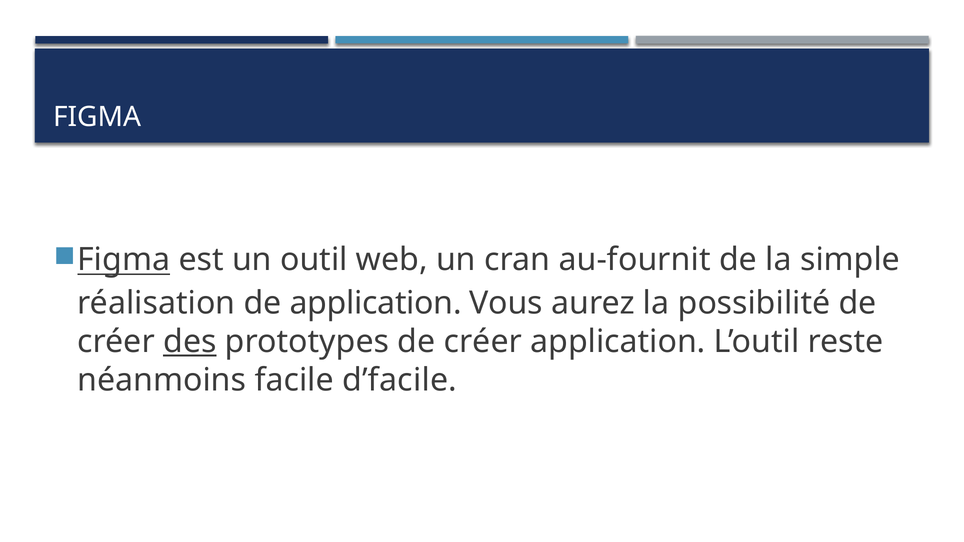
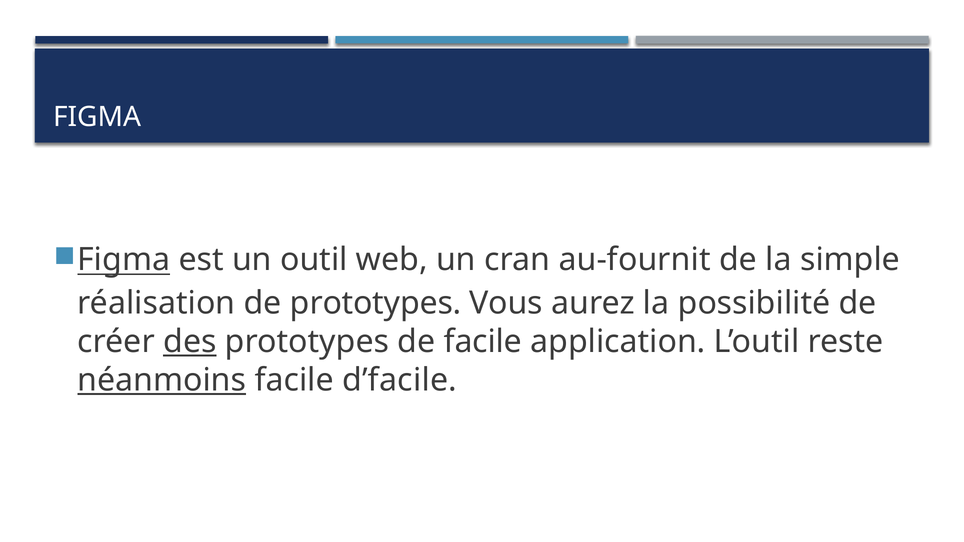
de application: application -> prototypes (376, 303)
prototypes de créer: créer -> facile (483, 342)
néanmoins underline: none -> present (162, 381)
